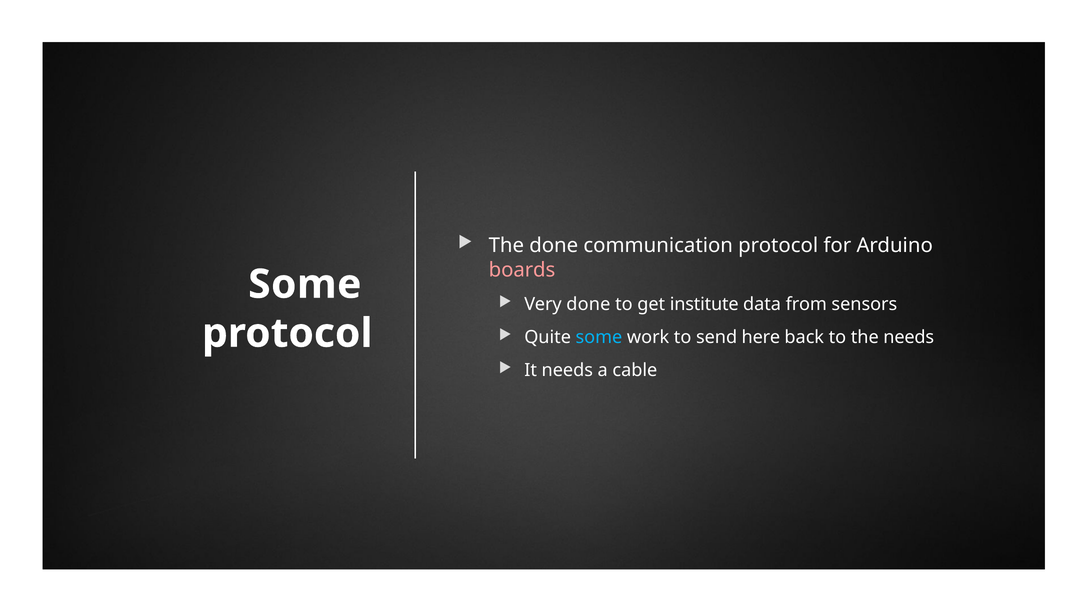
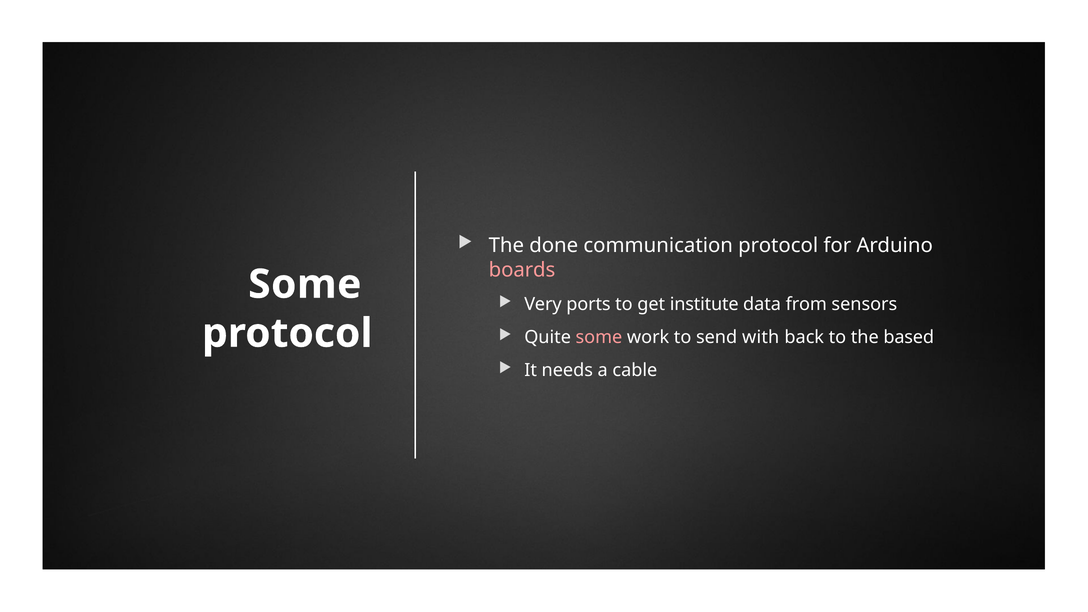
Very done: done -> ports (588, 304)
some colour: light blue -> pink (599, 337)
here: here -> with (761, 337)
the needs: needs -> based (909, 337)
